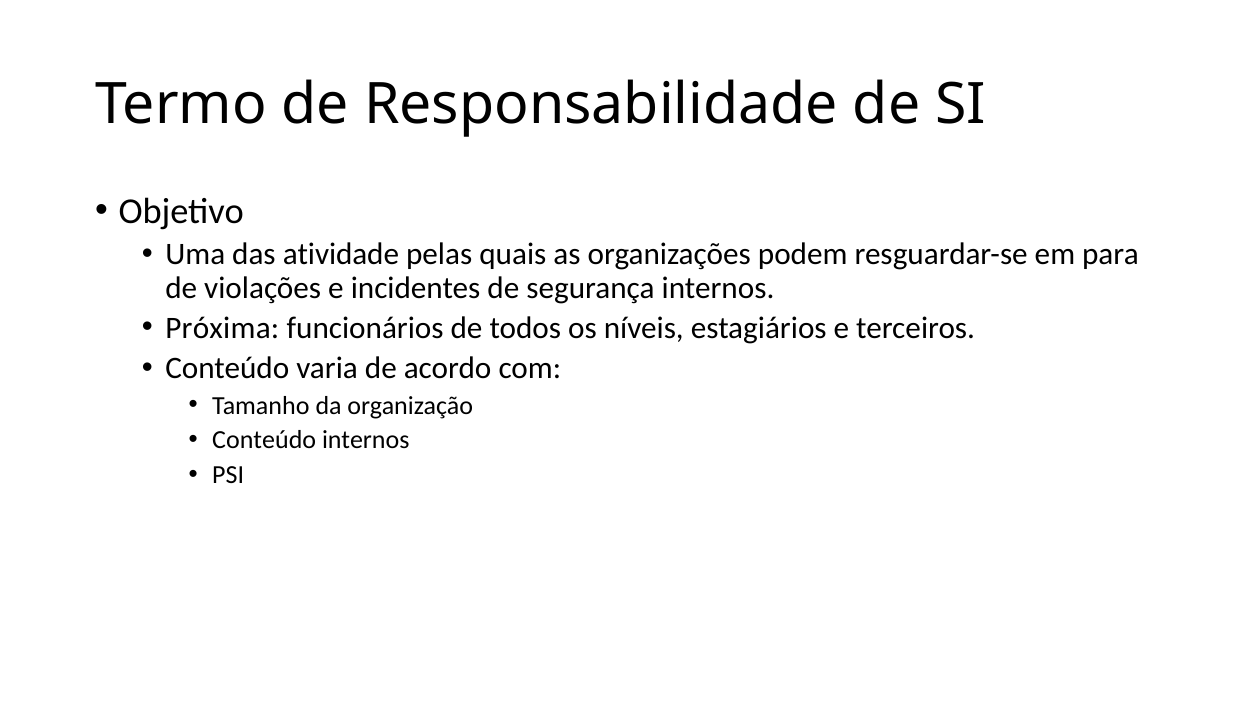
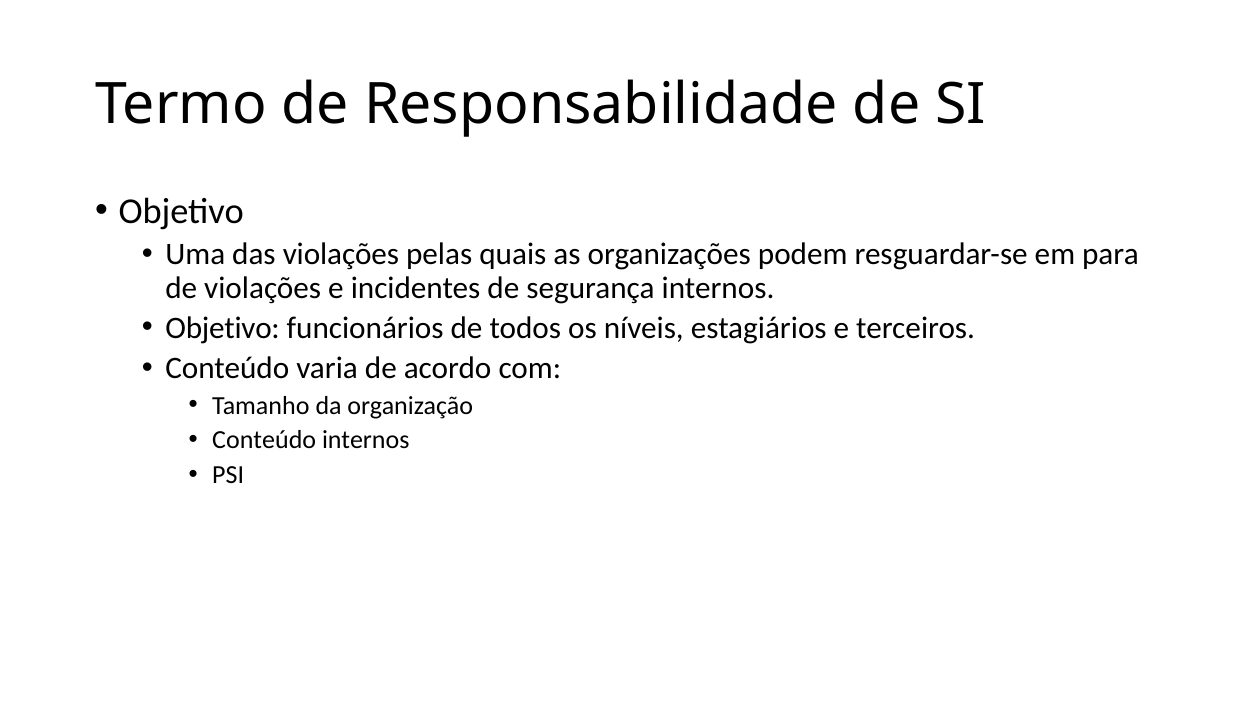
das atividade: atividade -> violações (341, 254)
Próxima: Próxima -> Objetivo (223, 328)
